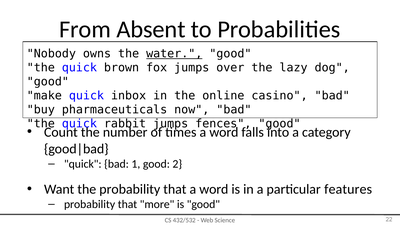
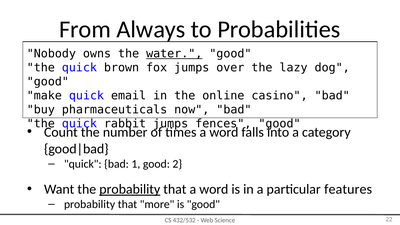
Absent: Absent -> Always (151, 29)
inbox: inbox -> email (129, 96)
probability underline: none -> present (130, 189)
